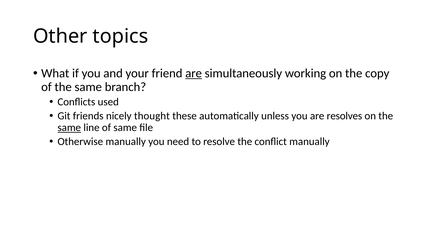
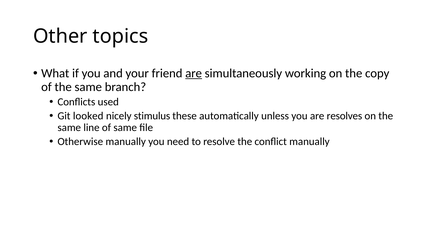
friends: friends -> looked (88, 116)
thought: thought -> stimulus (152, 116)
same underline: present -> none (69, 128)
